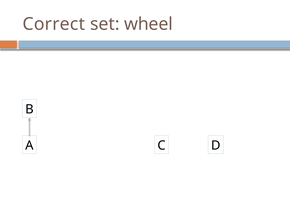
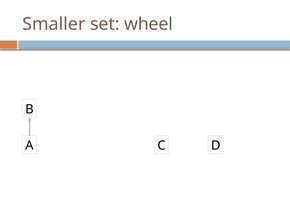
Correct: Correct -> Smaller (54, 24)
